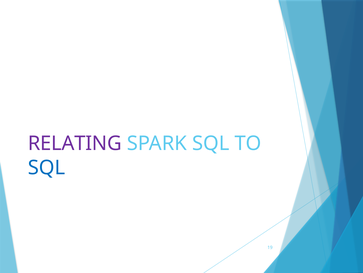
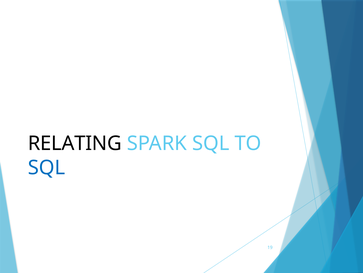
RELATING colour: purple -> black (75, 143)
